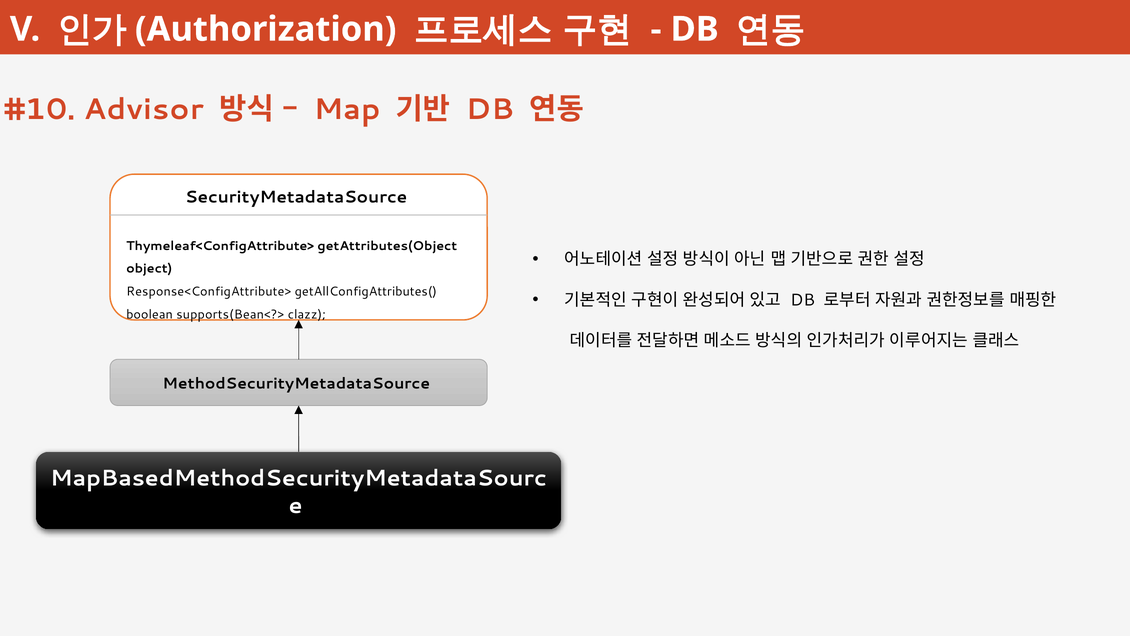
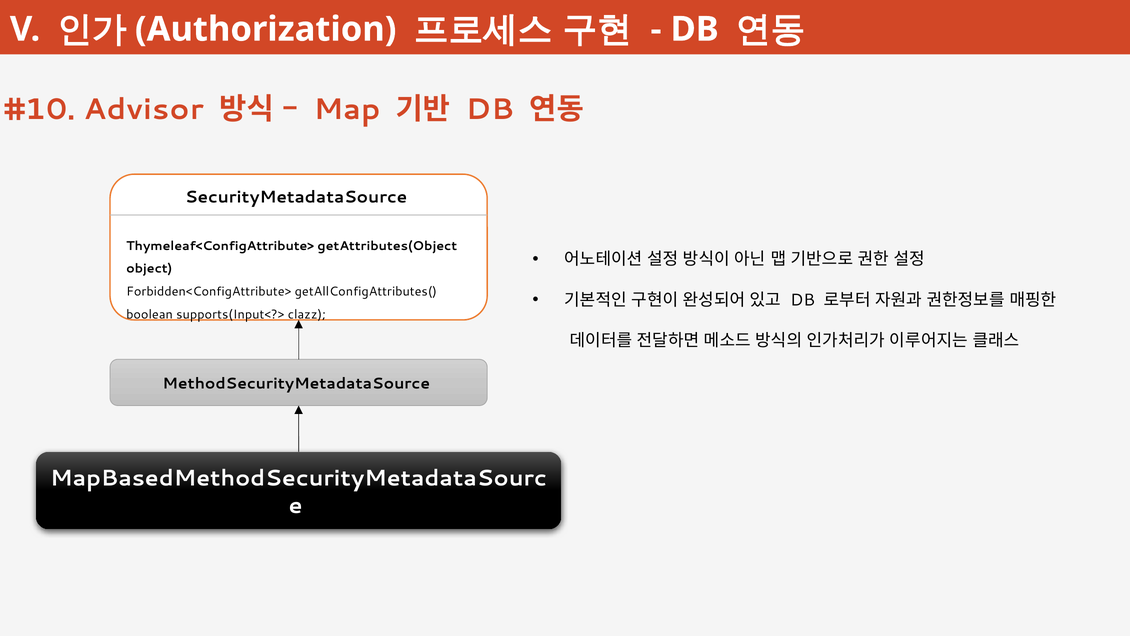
Response<ConfigAttribute>: Response<ConfigAttribute> -> Forbidden<ConfigAttribute> (209, 292)
supports(Bean<?>: supports(Bean<?> -> supports(Input<?> (230, 315)
